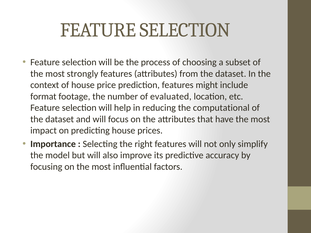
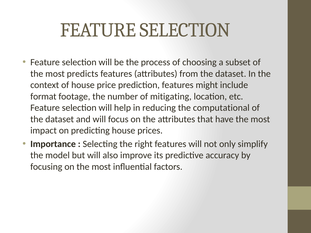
strongly: strongly -> predicts (83, 74)
evaluated: evaluated -> mitigating (171, 97)
